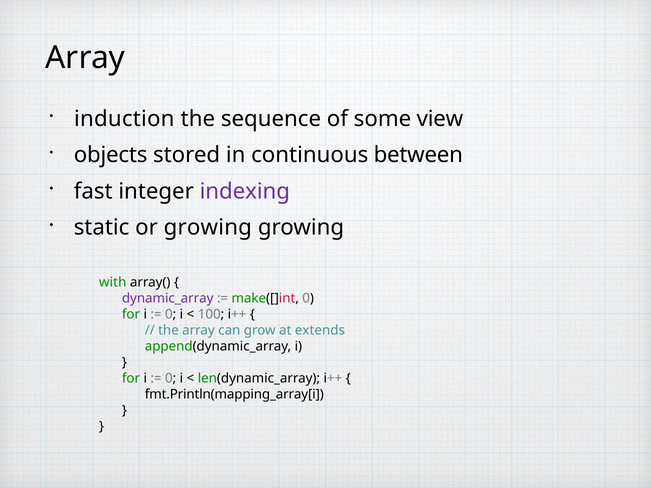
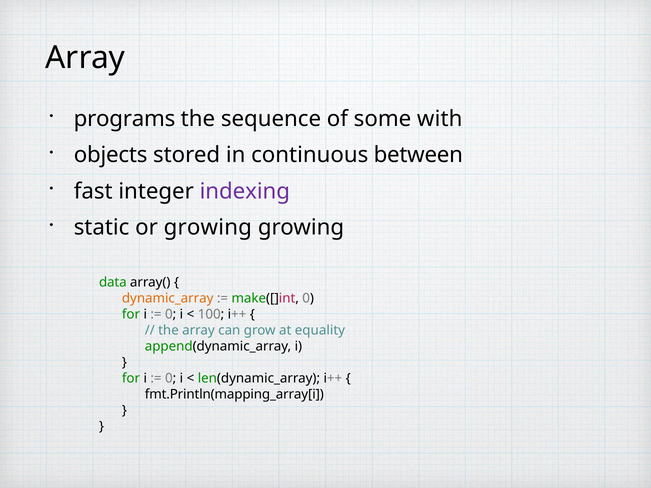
induction: induction -> programs (124, 119)
view: view -> with (440, 119)
with: with -> data (113, 282)
dynamic_array colour: purple -> orange (168, 298)
extends: extends -> equality (320, 330)
